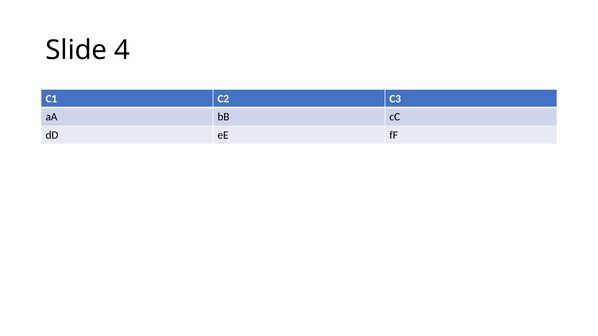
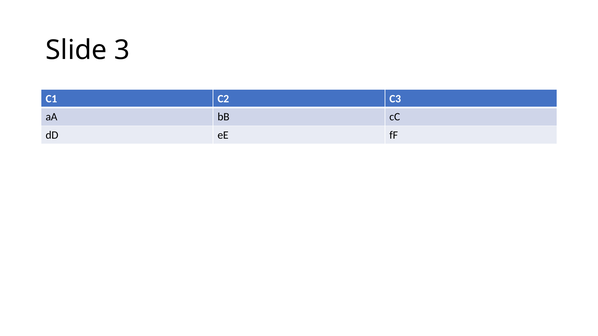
4: 4 -> 3 (122, 50)
